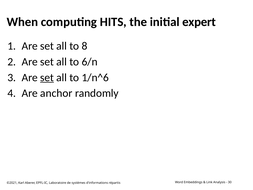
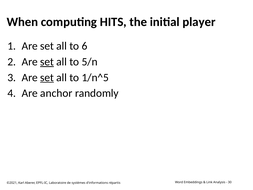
expert: expert -> player (199, 22)
8: 8 -> 6 (84, 46)
set underline: none -> present (47, 62)
6/n: 6/n -> 5/n (90, 62)
1/n^6: 1/n^6 -> 1/n^5 (95, 77)
